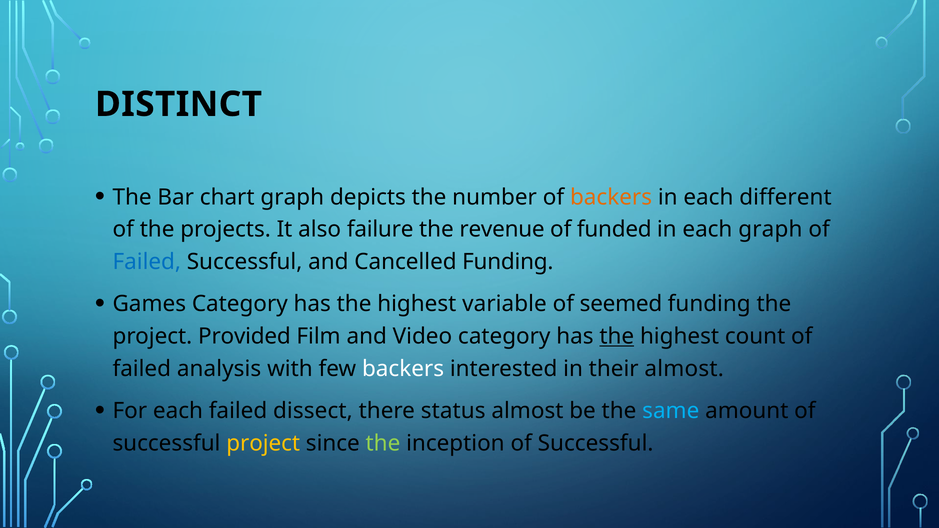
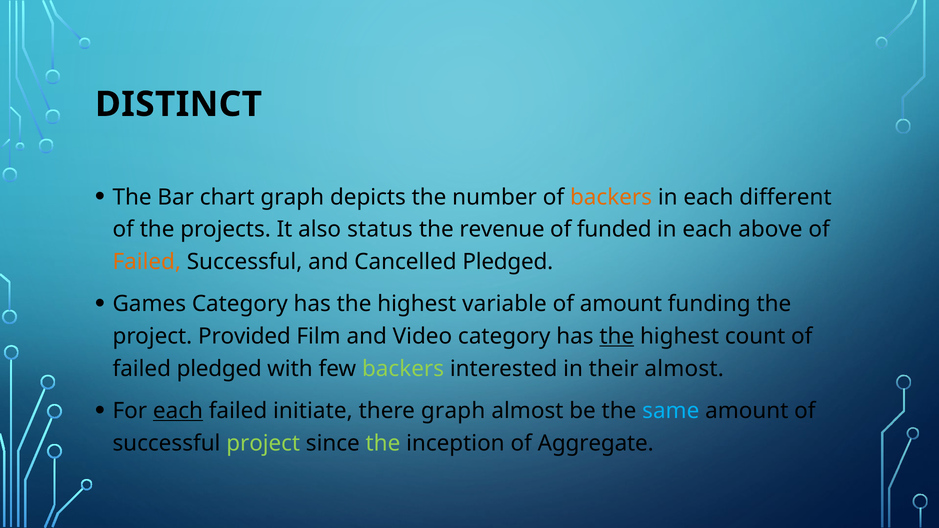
failure: failure -> status (380, 230)
each graph: graph -> above (770, 230)
Failed colour: blue -> orange (147, 262)
Cancelled Funding: Funding -> Pledged (508, 262)
of seemed: seemed -> amount (621, 304)
failed analysis: analysis -> pledged (219, 369)
backers colour: white -> light green (403, 369)
each underline: none -> present (178, 411)
dissect: dissect -> initiate (313, 411)
there status: status -> graph (453, 411)
project colour: yellow -> light green (263, 443)
inception of Successful: Successful -> Aggregate (596, 443)
